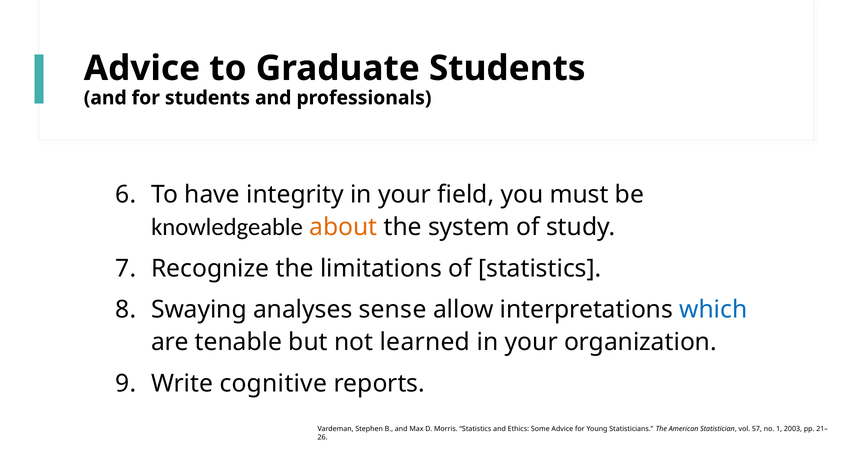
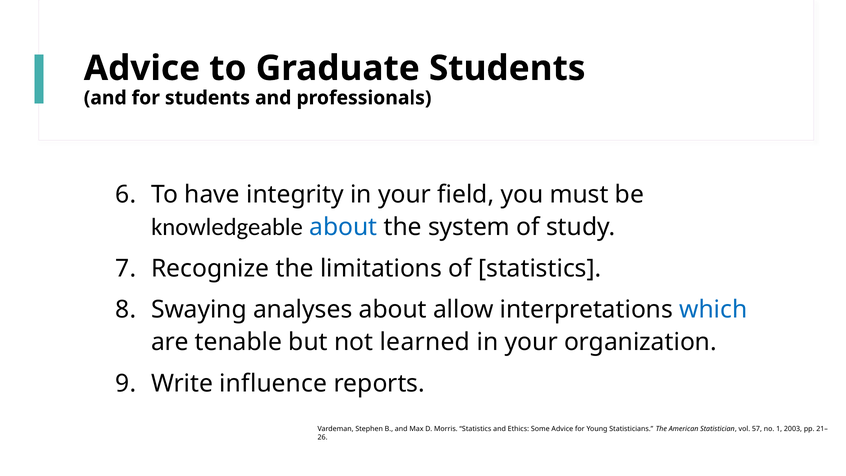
about colour: orange -> blue (343, 227)
analyses sense: sense -> about (393, 310)
cognitive: cognitive -> influence (273, 383)
